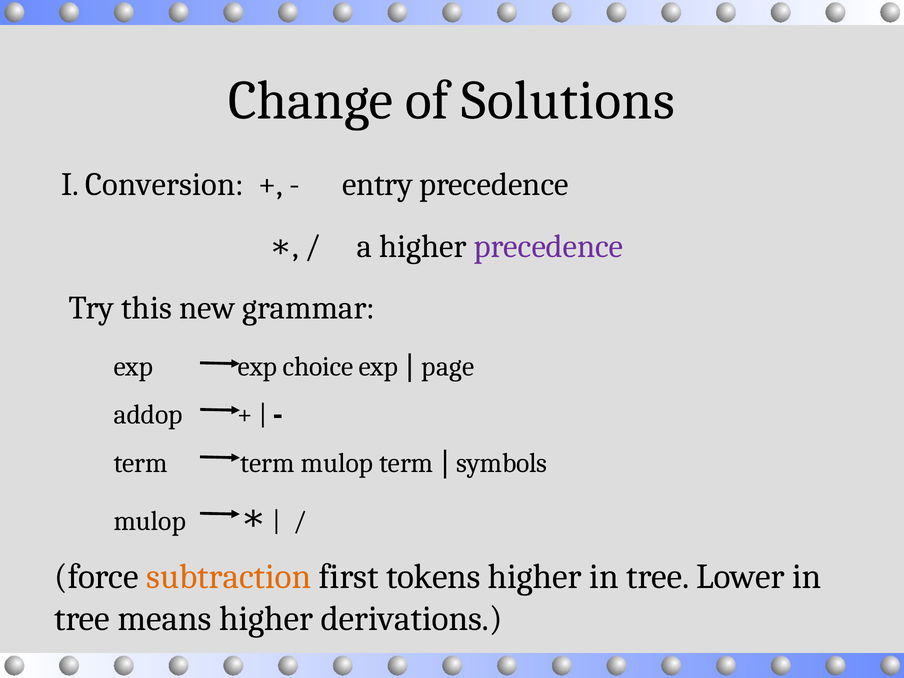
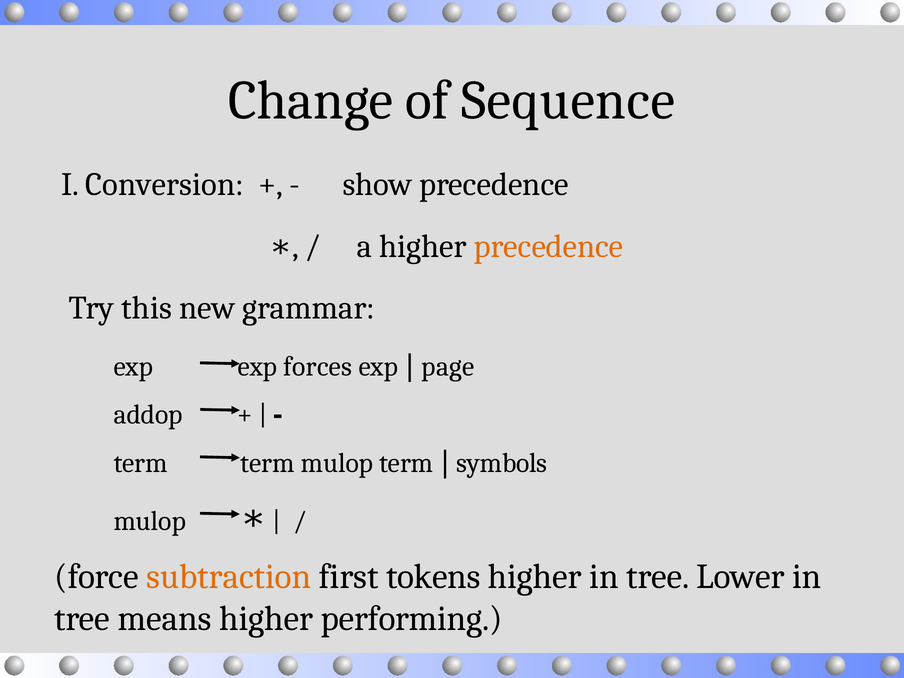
Solutions: Solutions -> Sequence (568, 100)
entry: entry -> show (378, 185)
precedence colour: purple -> orange (549, 246)
choice: choice -> forces (318, 366)
derivations: derivations -> performing (412, 619)
